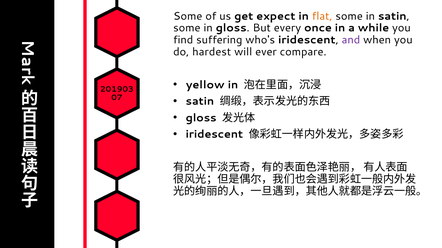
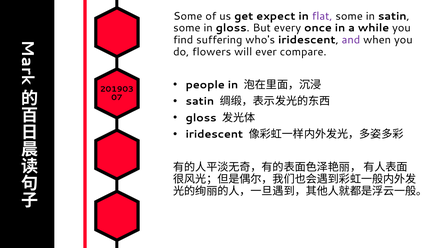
flat colour: orange -> purple (322, 16)
hardest: hardest -> flowers (212, 52)
yellow: yellow -> people (205, 85)
